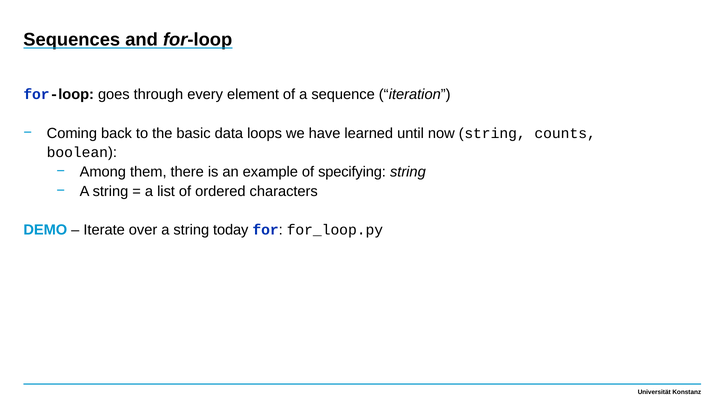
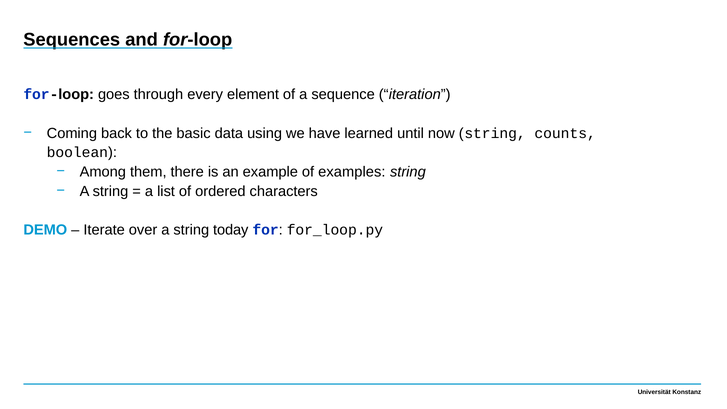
loops: loops -> using (265, 133)
specifying: specifying -> examples (352, 172)
